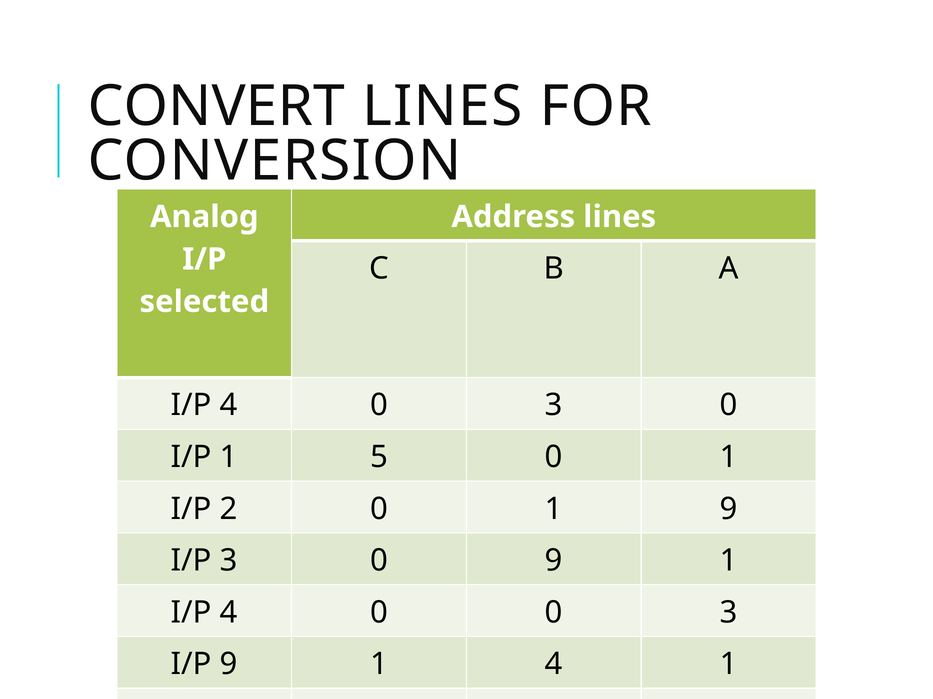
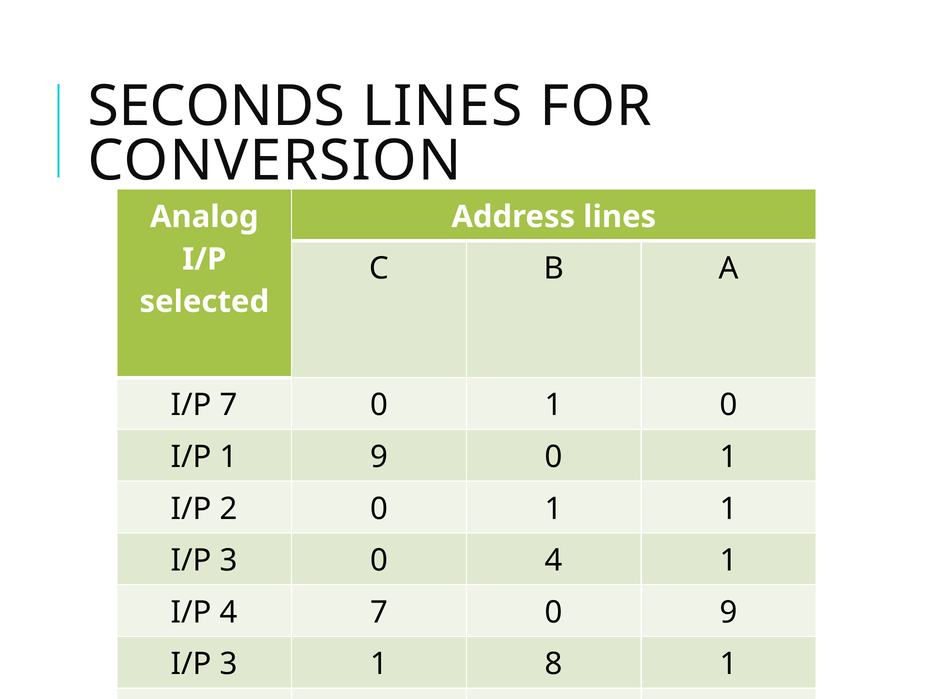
CONVERT: CONVERT -> SECONDS (216, 106)
4: 4 -> 7 (229, 406)
3: 3 -> 1 (554, 406)
1 5: 5 -> 9 (379, 457)
0 1 9: 9 -> 1 (729, 509)
0 9: 9 -> 4 (554, 561)
0: 0 -> 7 (379, 613)
3: 3 -> 9 (729, 613)
9: 9 -> 3 (229, 665)
1 4: 4 -> 8 (554, 665)
